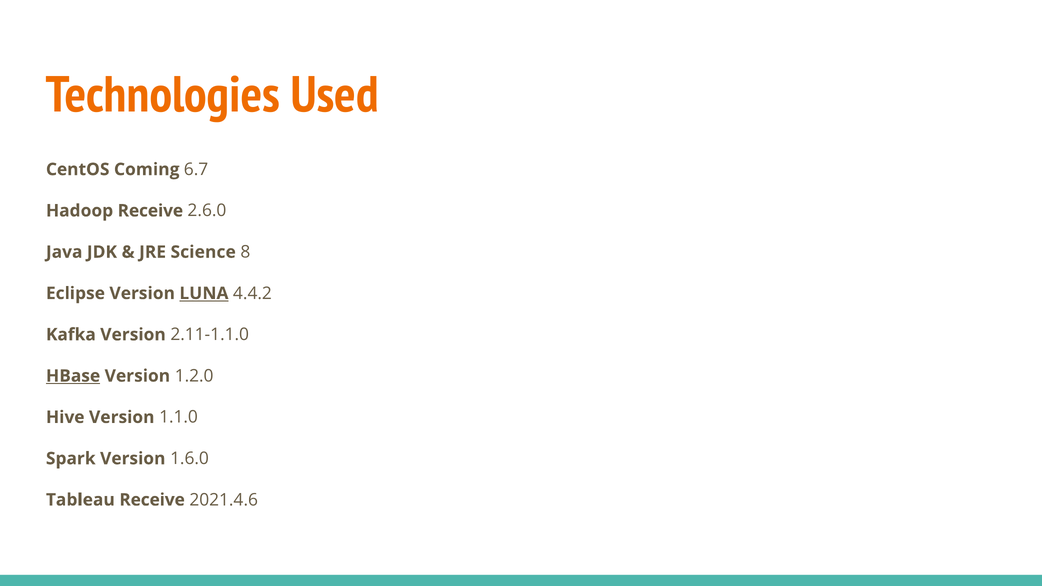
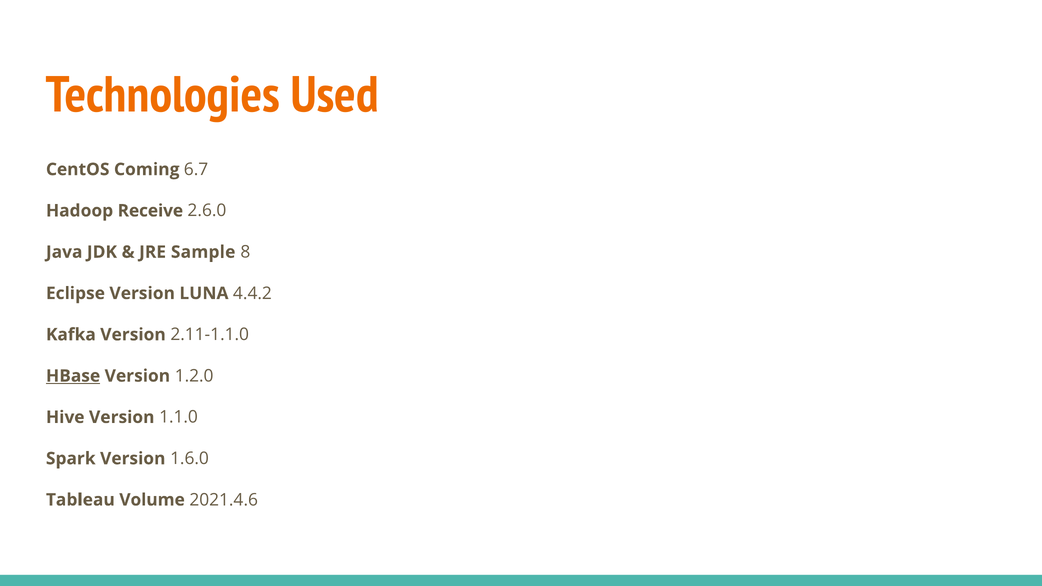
Science: Science -> Sample (203, 252)
LUNA underline: present -> none (204, 293)
Tableau Receive: Receive -> Volume (152, 500)
